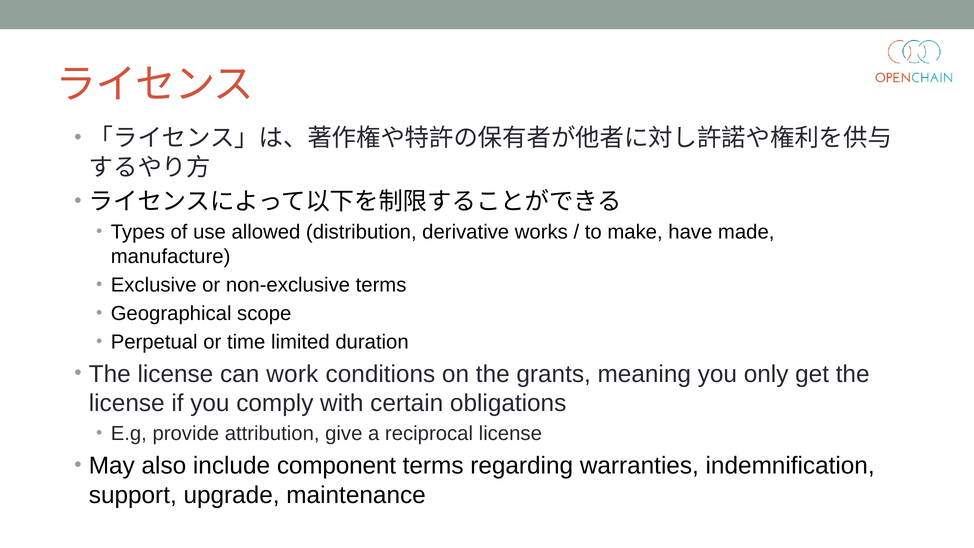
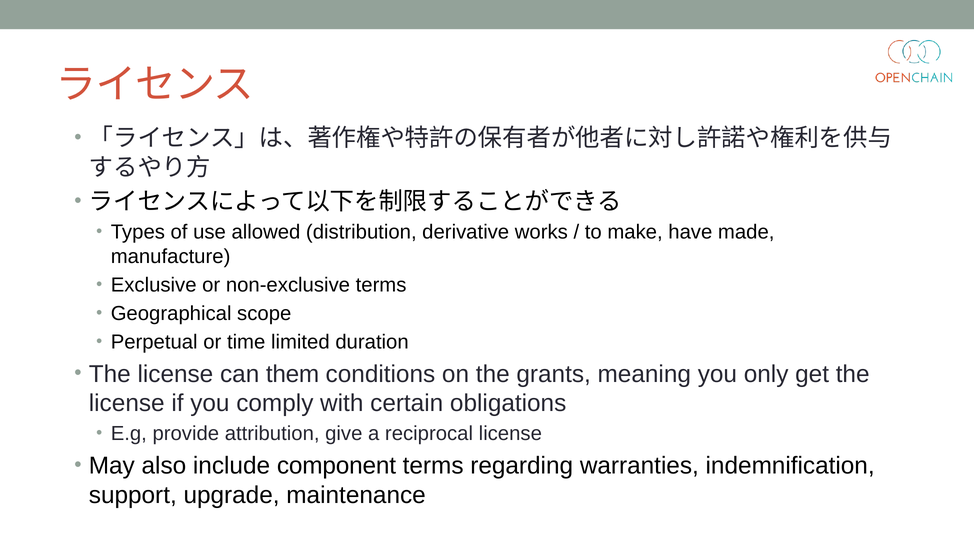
work: work -> them (293, 374)
